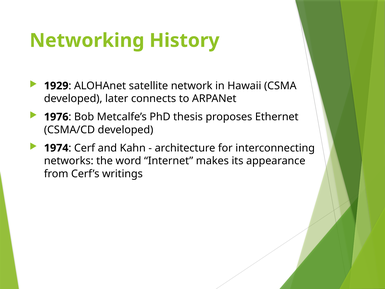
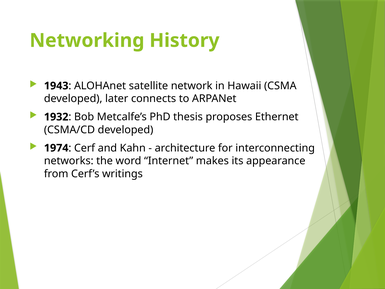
1929: 1929 -> 1943 (56, 86)
1976: 1976 -> 1932 (56, 117)
